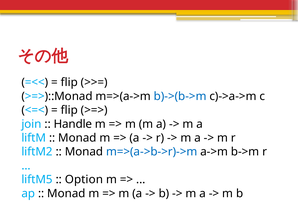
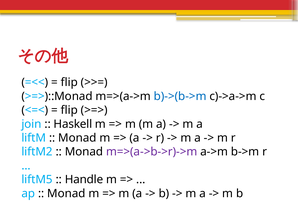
Handle: Handle -> Haskell (73, 124)
m=>(a->b->r)->m colour: blue -> purple (152, 152)
Option: Option -> Handle (84, 180)
